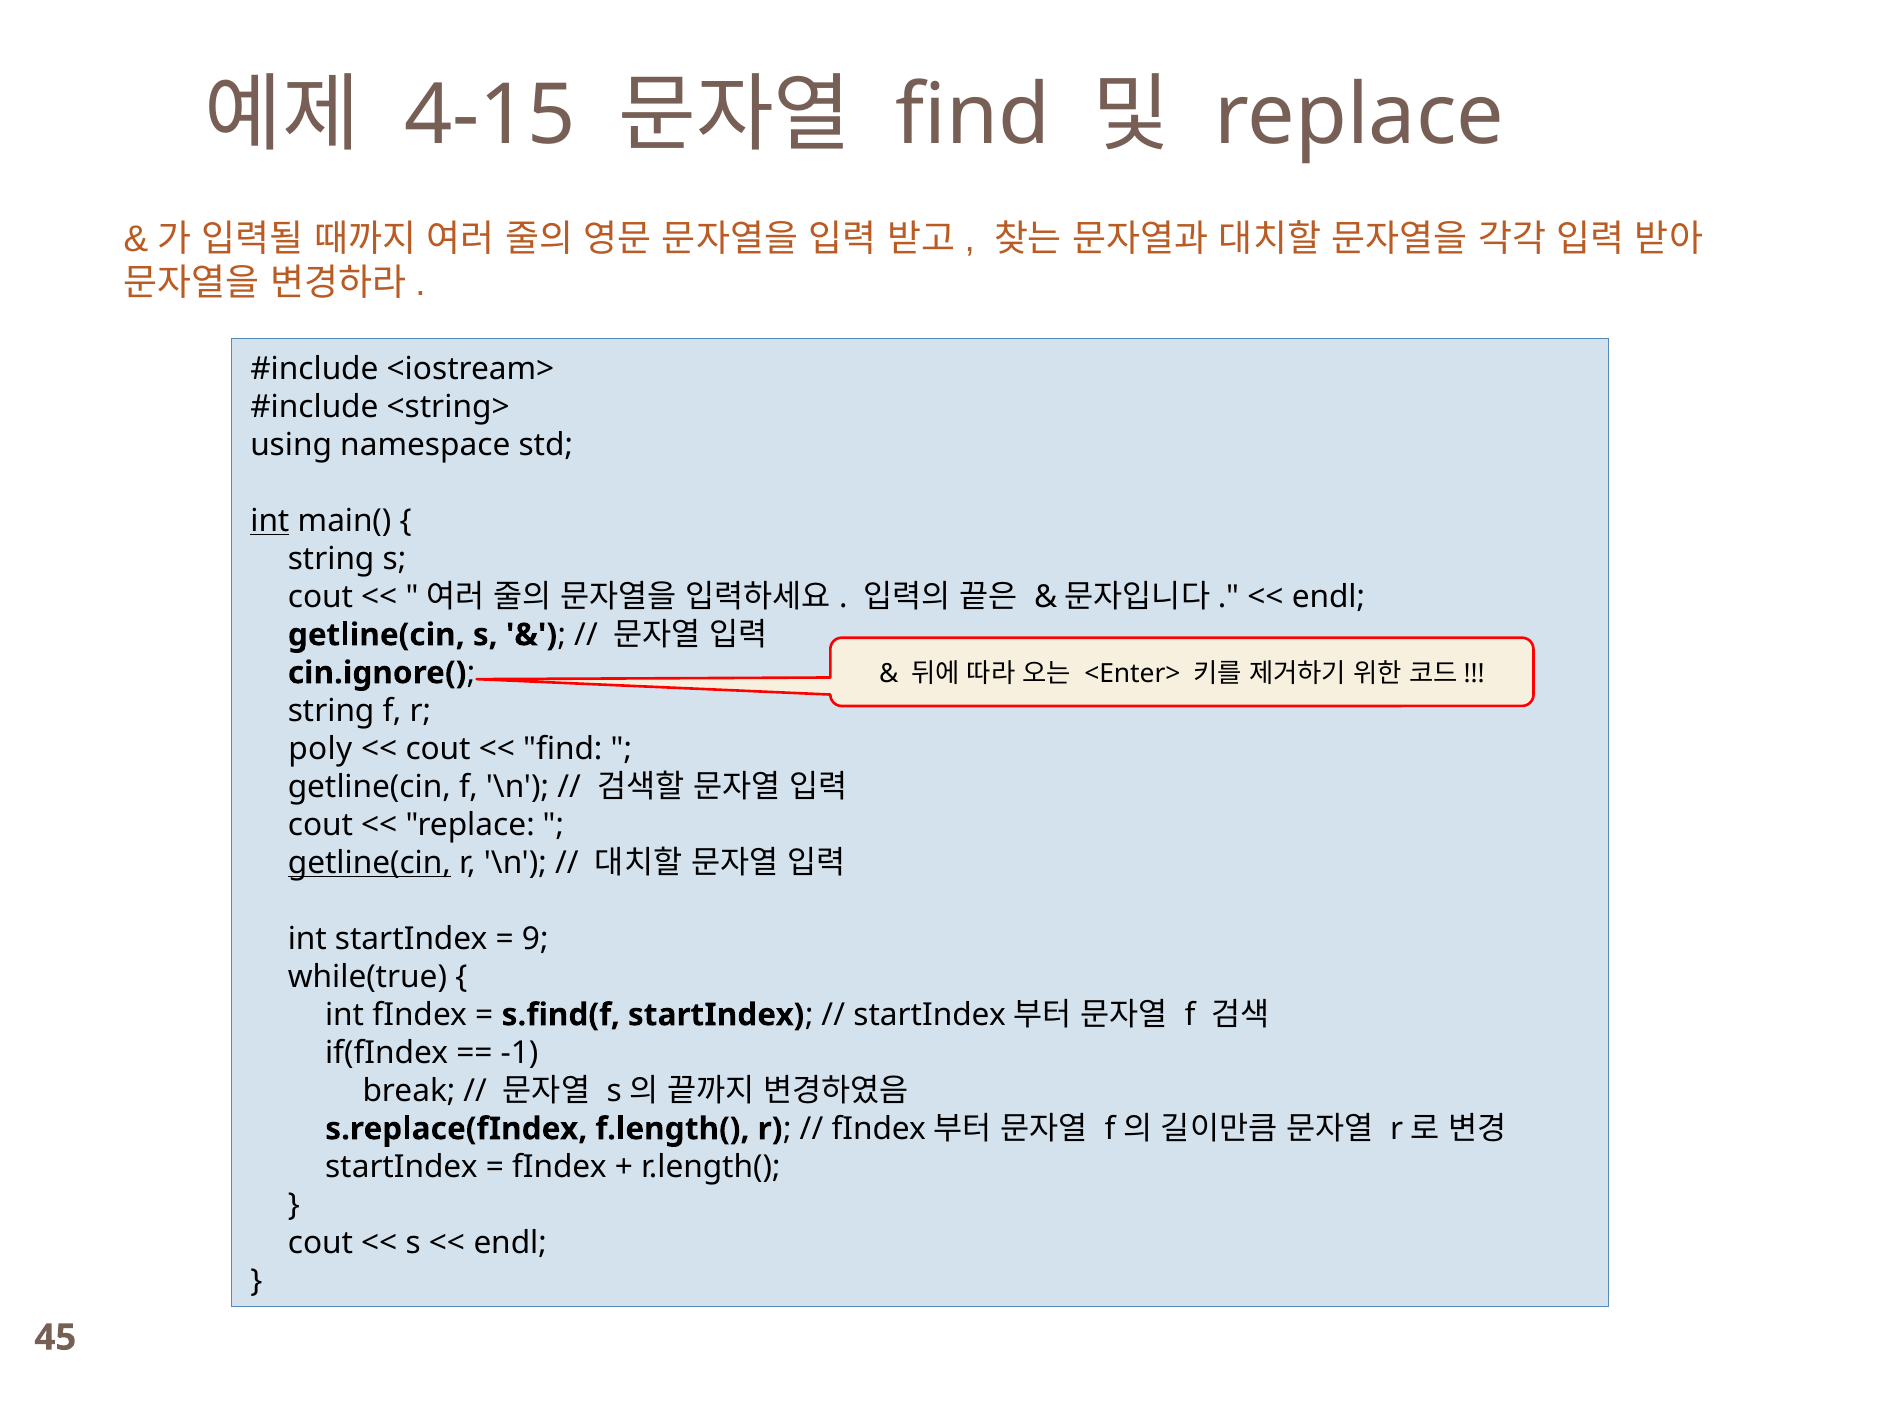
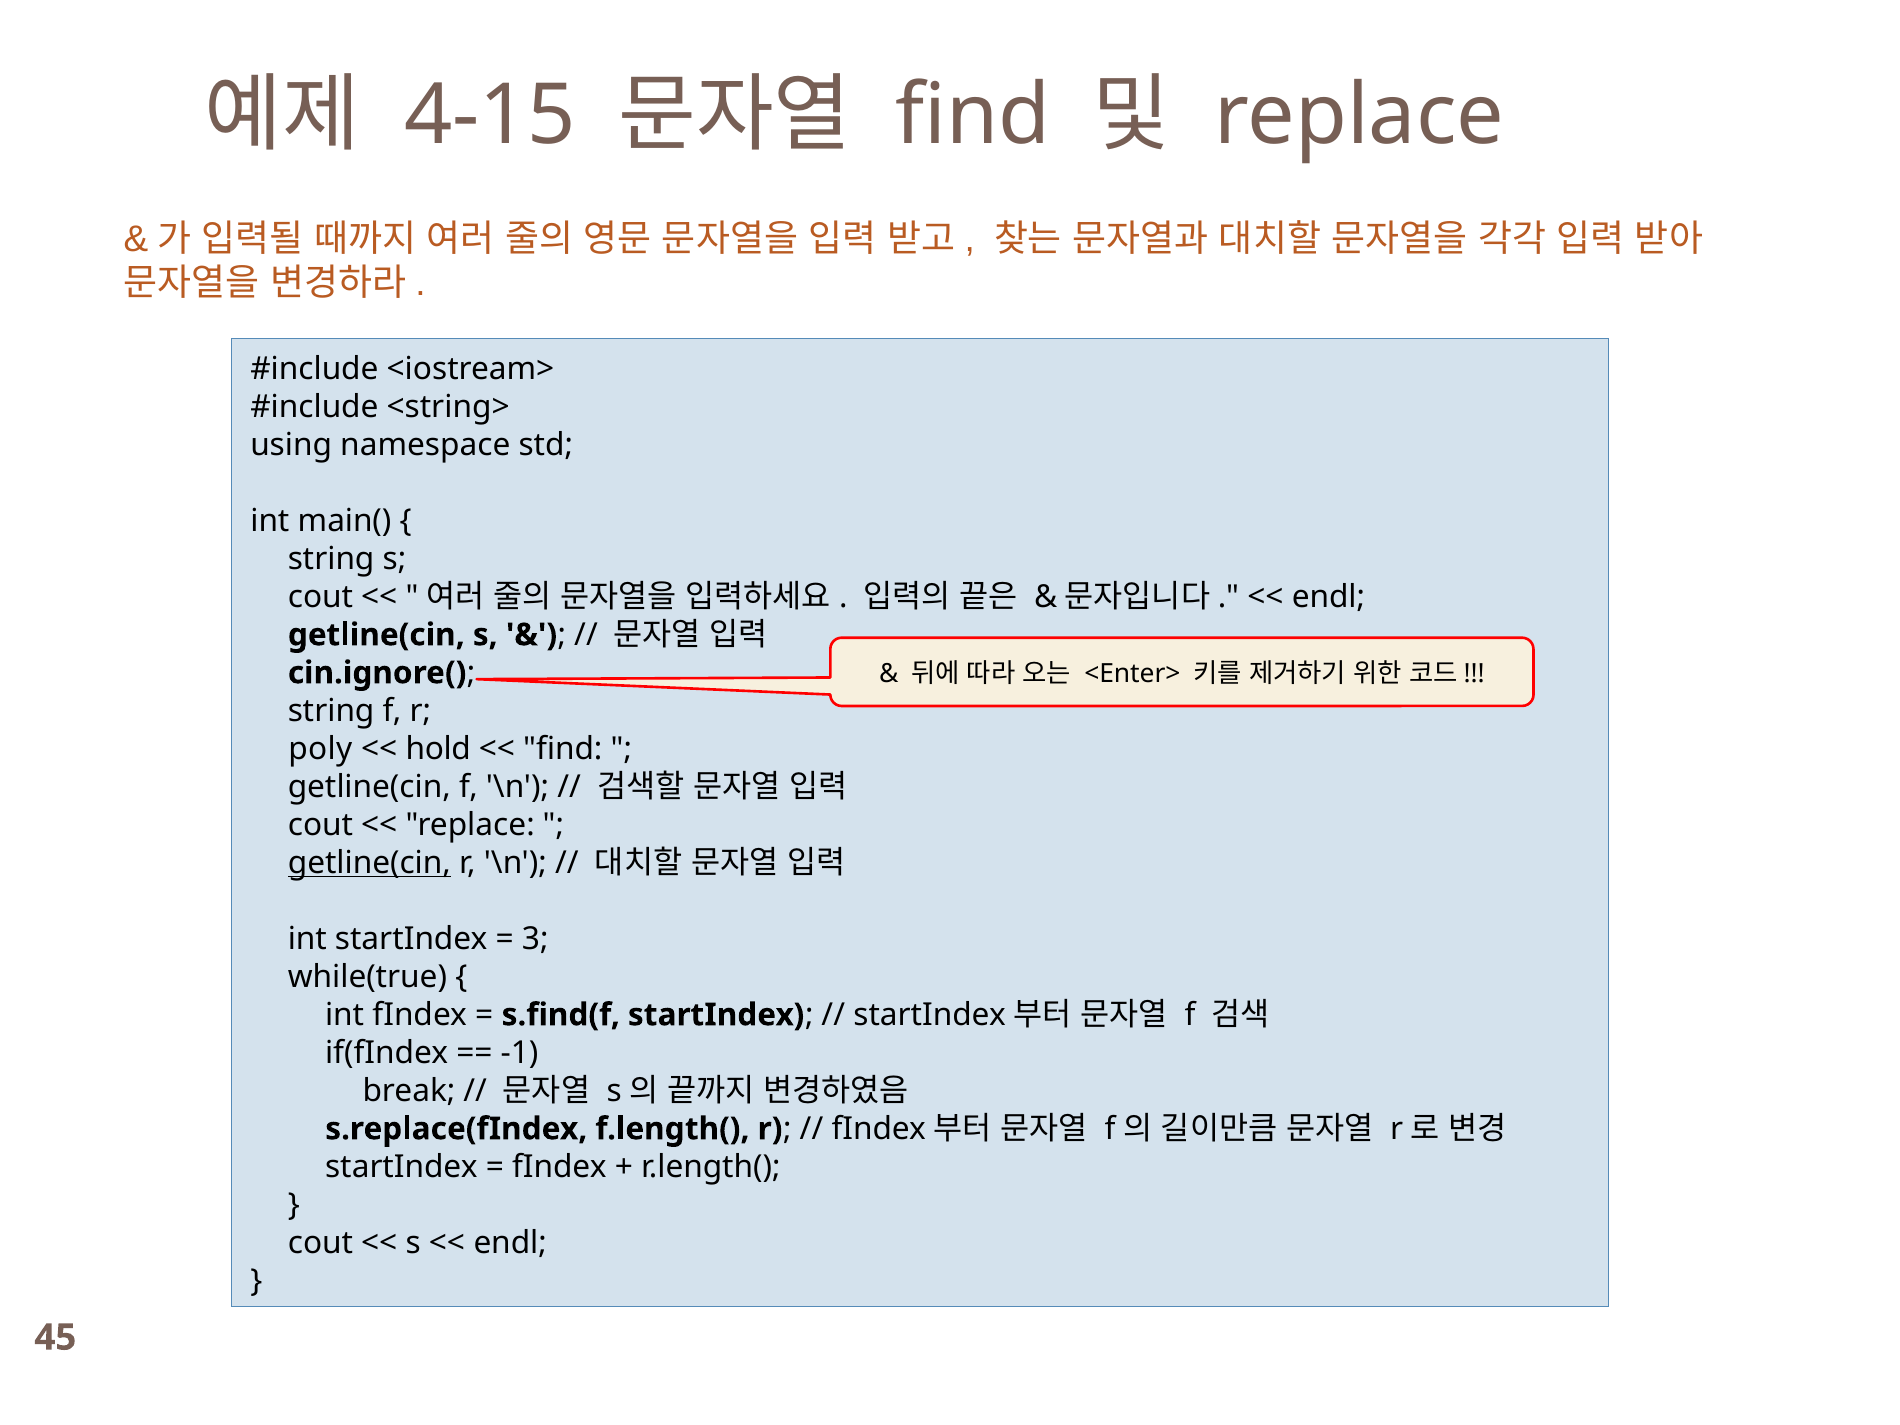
int underline: present -> none (270, 521)
cout: cout -> hold (438, 749)
9: 9 -> 3 (535, 939)
